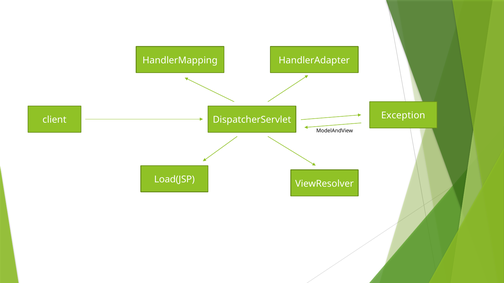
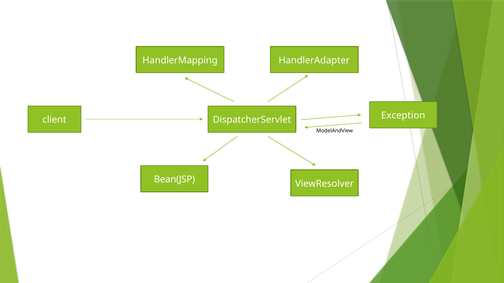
Load(JSP: Load(JSP -> Bean(JSP (174, 180)
